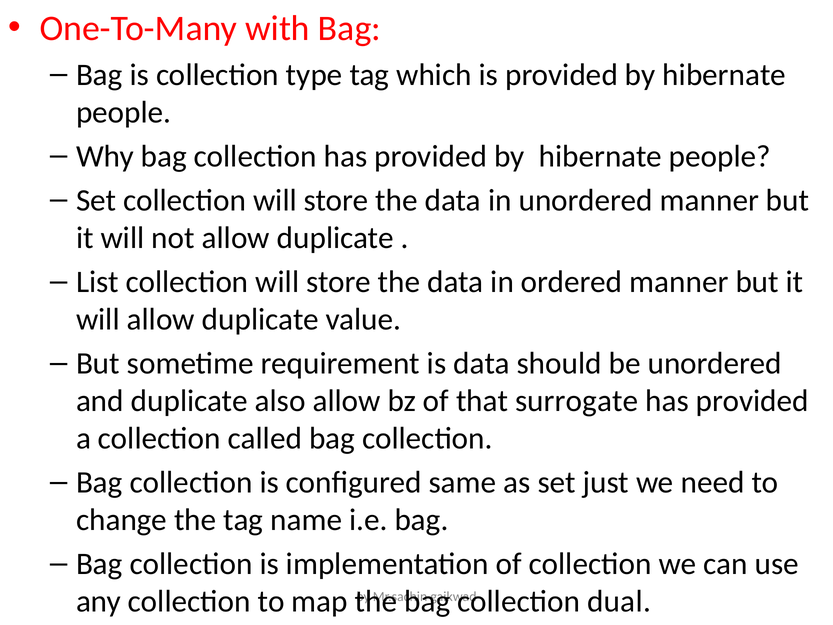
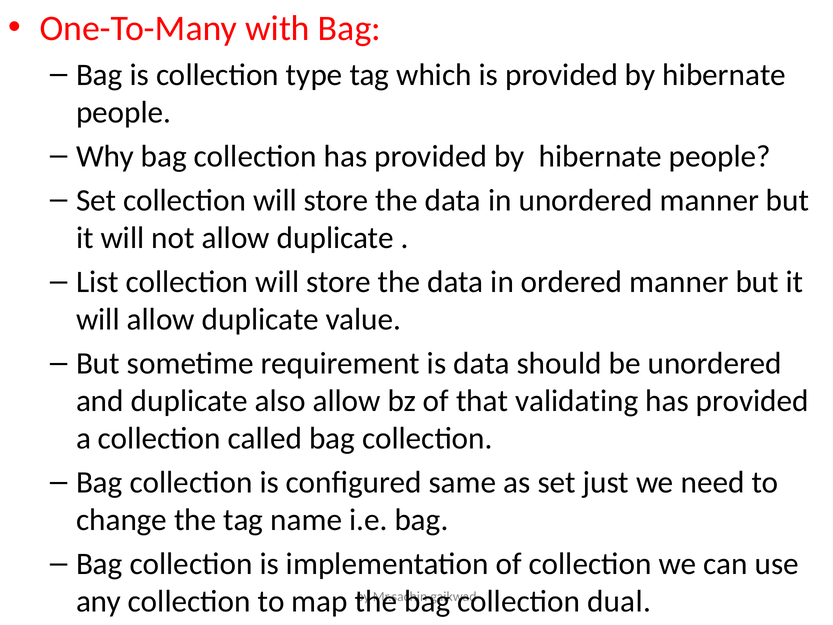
surrogate: surrogate -> validating (577, 401)
